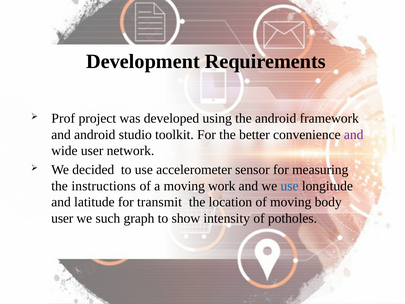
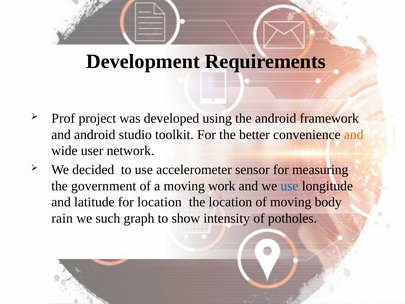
and colour: purple -> orange (354, 134)
instructions: instructions -> government (104, 186)
for transmit: transmit -> location (160, 202)
user: user -> rain (62, 218)
